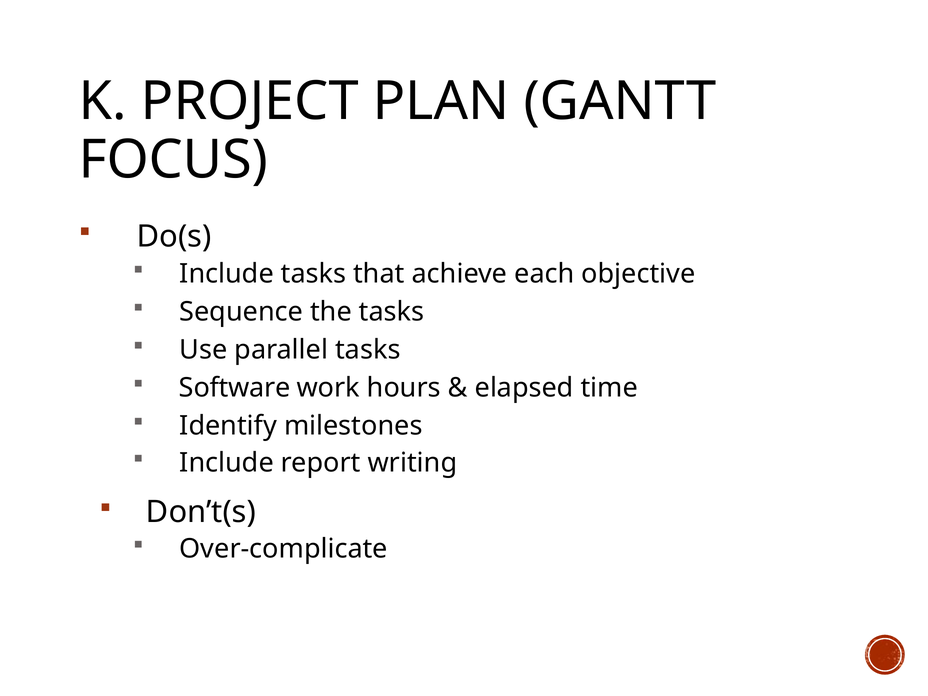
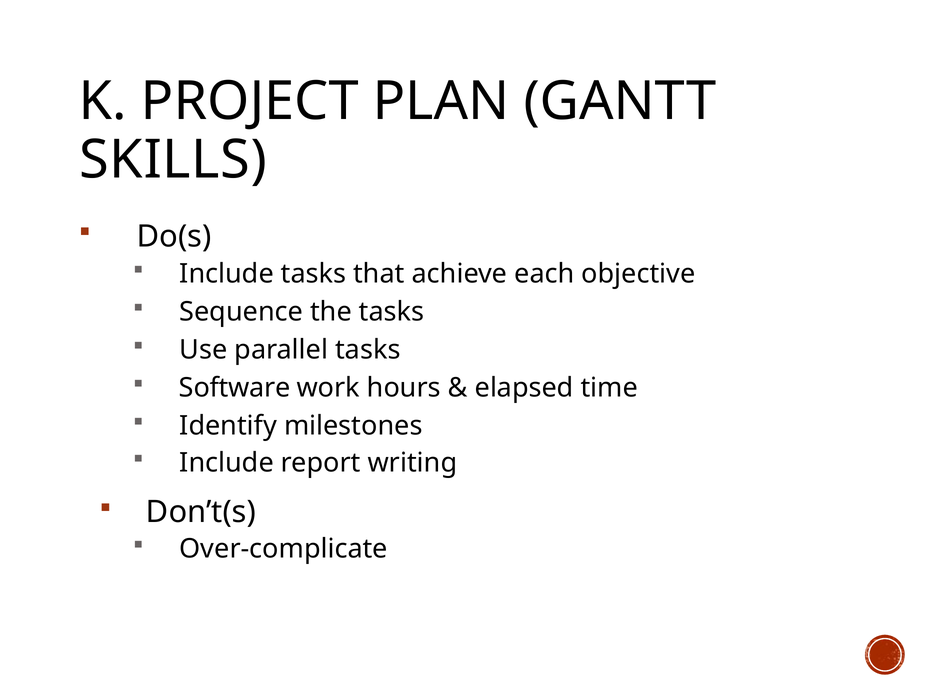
FOCUS: FOCUS -> SKILLS (173, 160)
